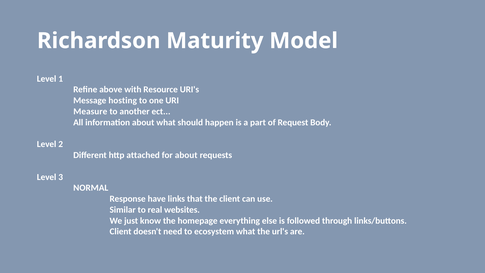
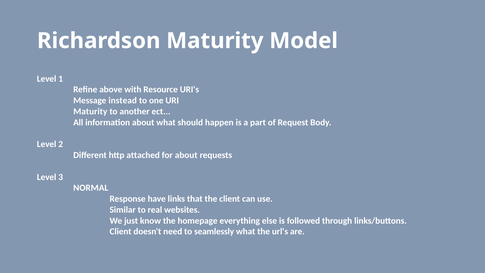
hosting: hosting -> instead (123, 100)
Measure: Measure -> Maturity (90, 111)
ecosystem: ecosystem -> seamlessly (214, 231)
